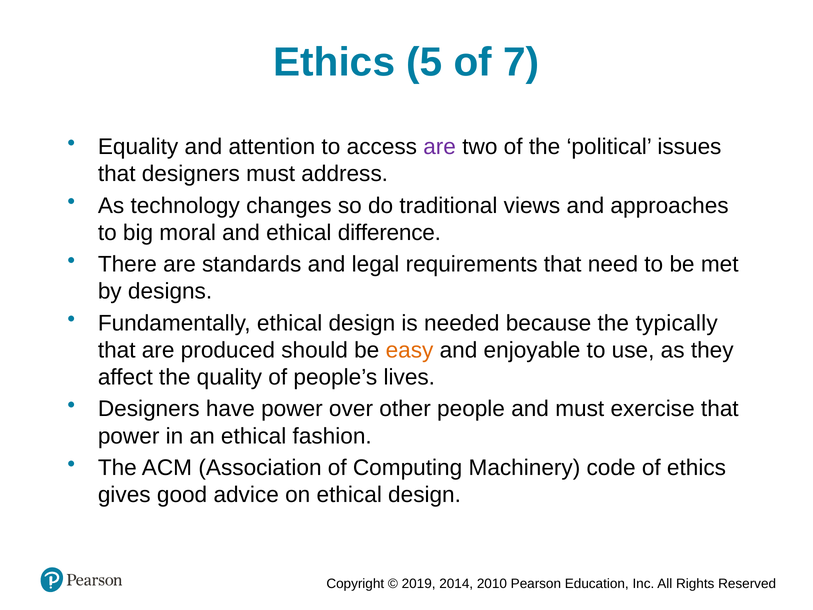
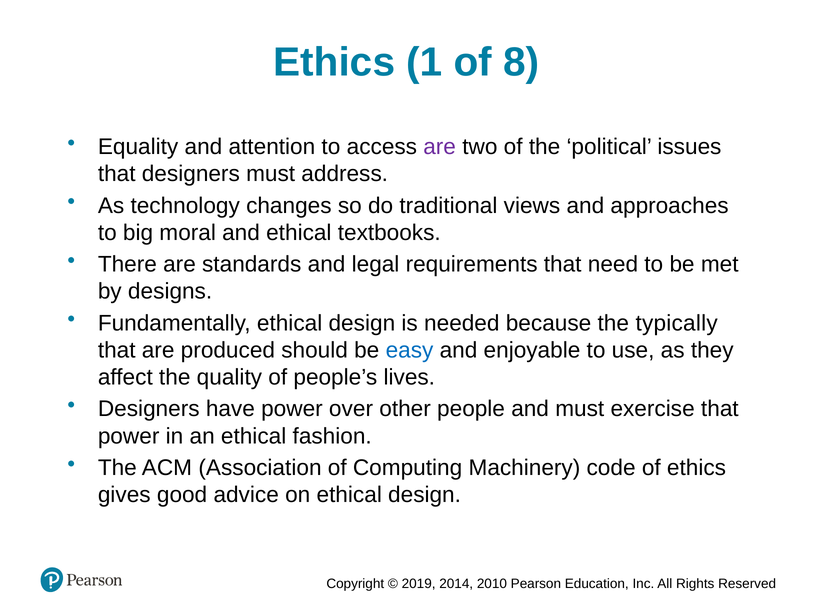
5: 5 -> 1 (424, 62)
7: 7 -> 8 (521, 62)
difference: difference -> textbooks (389, 233)
easy colour: orange -> blue (409, 350)
